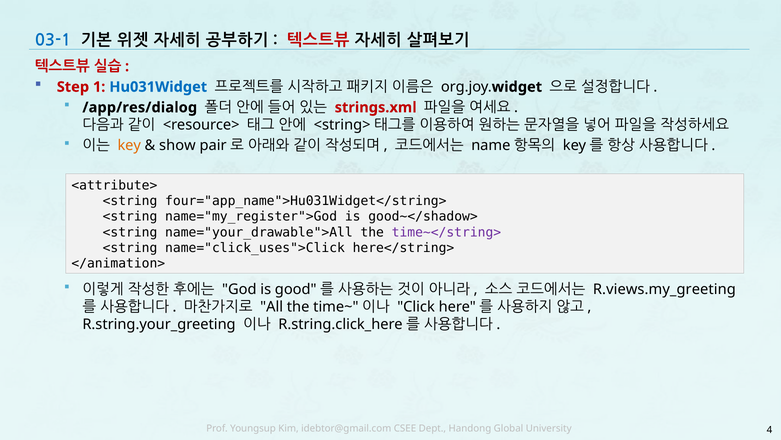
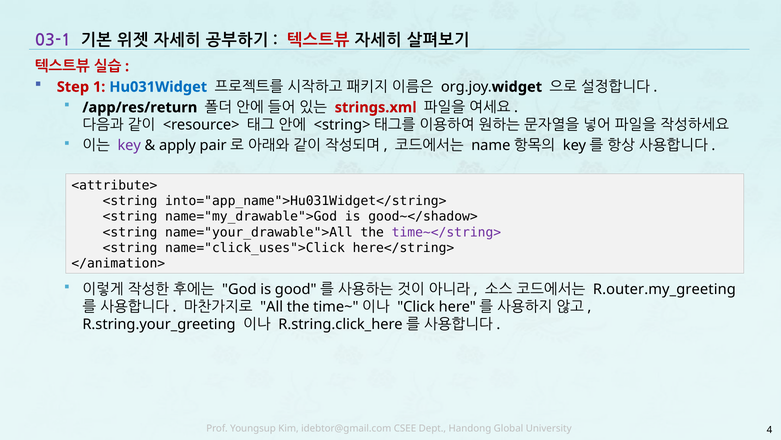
03-1 colour: blue -> purple (53, 40)
/app/res/dialog: /app/res/dialog -> /app/res/return (140, 107)
key colour: orange -> purple (129, 145)
show: show -> apply (178, 145)
four="app_name">Hu031Widget</string>: four="app_name">Hu031Widget</string> -> into="app_name">Hu031Widget</string> (306, 201)
name="my_register">God: name="my_register">God -> name="my_drawable">God (251, 216)
R.views.my_greeting: R.views.my_greeting -> R.outer.my_greeting (664, 289)
